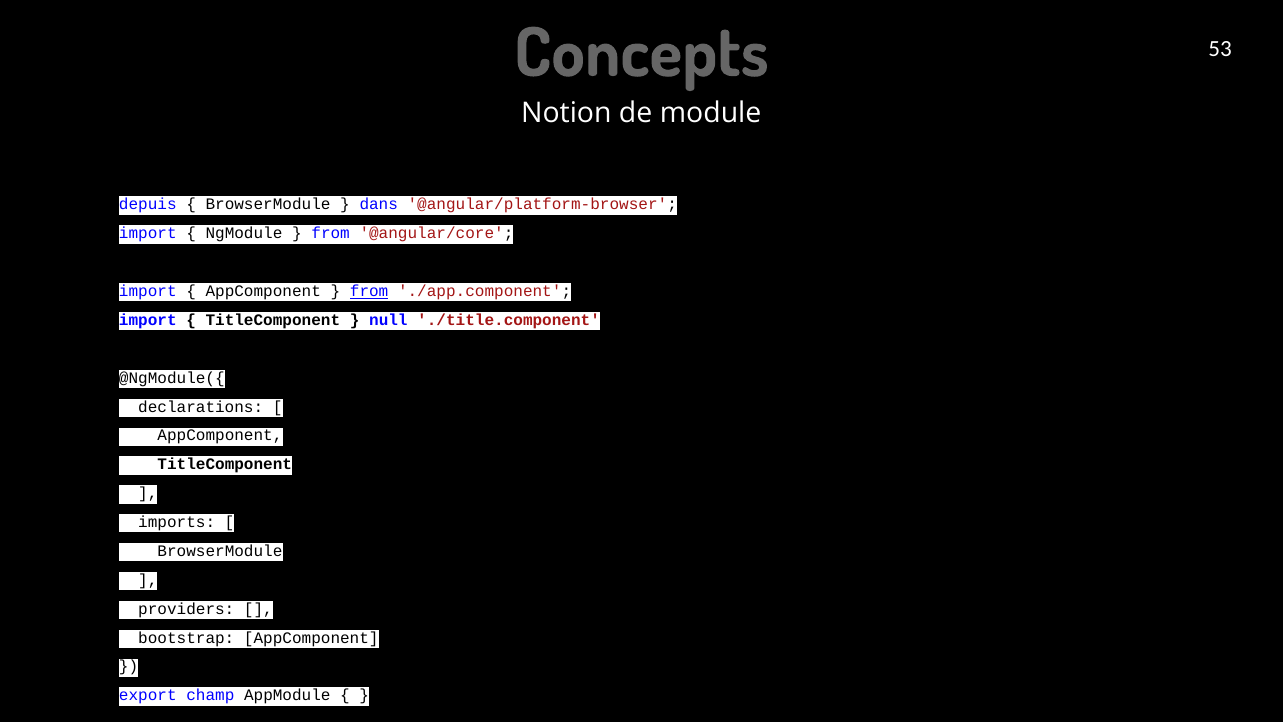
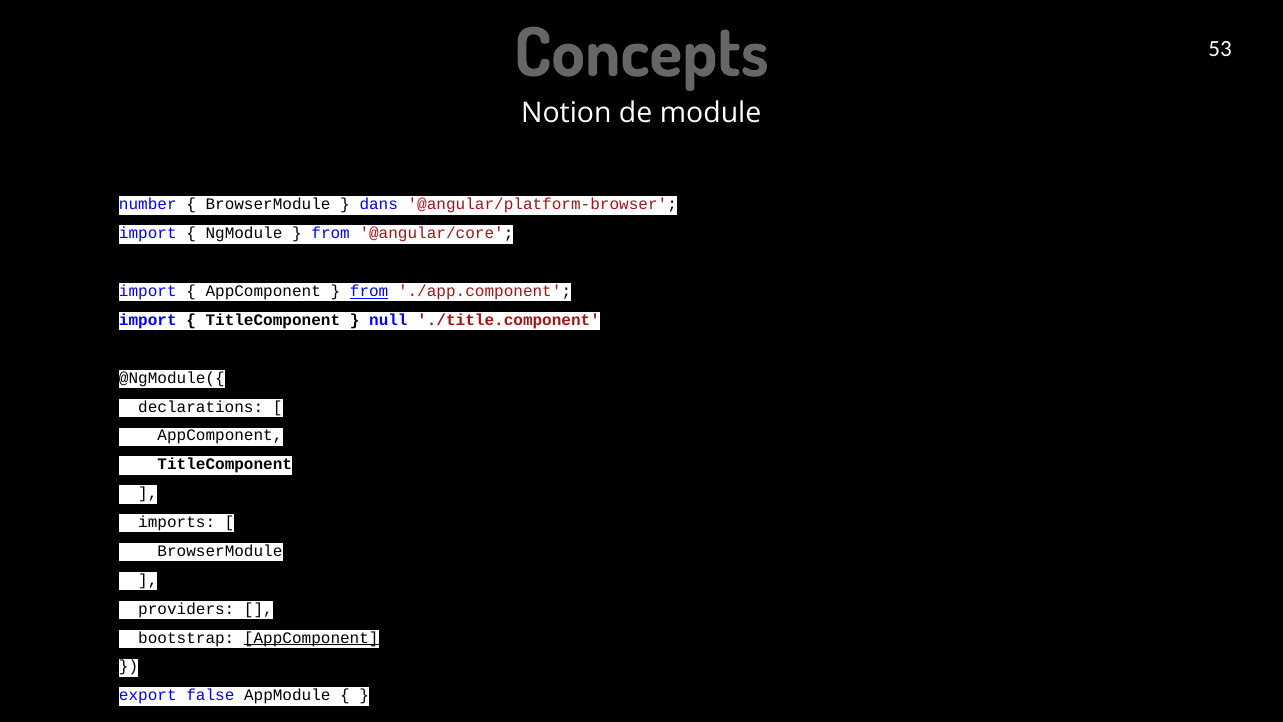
depuis: depuis -> number (148, 204)
AppComponent underline: none -> present (311, 637)
champ: champ -> false (210, 695)
